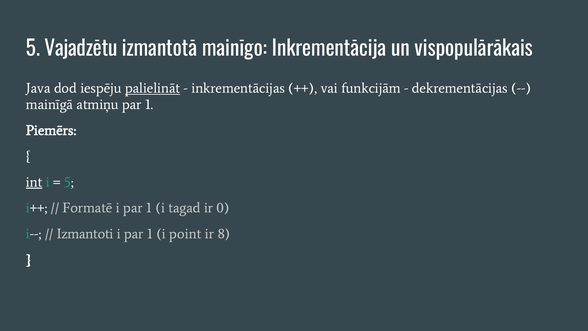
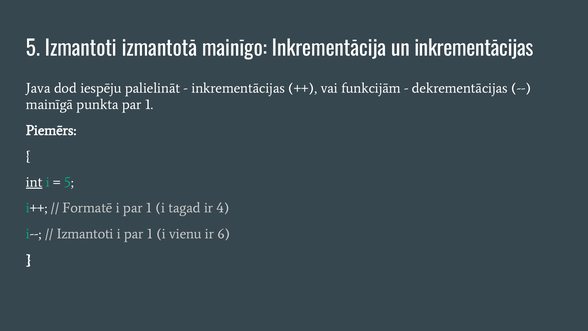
5 Vajadzētu: Vajadzētu -> Izmantoti (81, 49)
un vispopulārākais: vispopulārākais -> inkrementācijas (474, 49)
palielināt underline: present -> none (153, 88)
atmiņu: atmiņu -> punkta (98, 104)
0: 0 -> 4 (223, 208)
point: point -> vienu (185, 234)
8: 8 -> 6 (224, 234)
